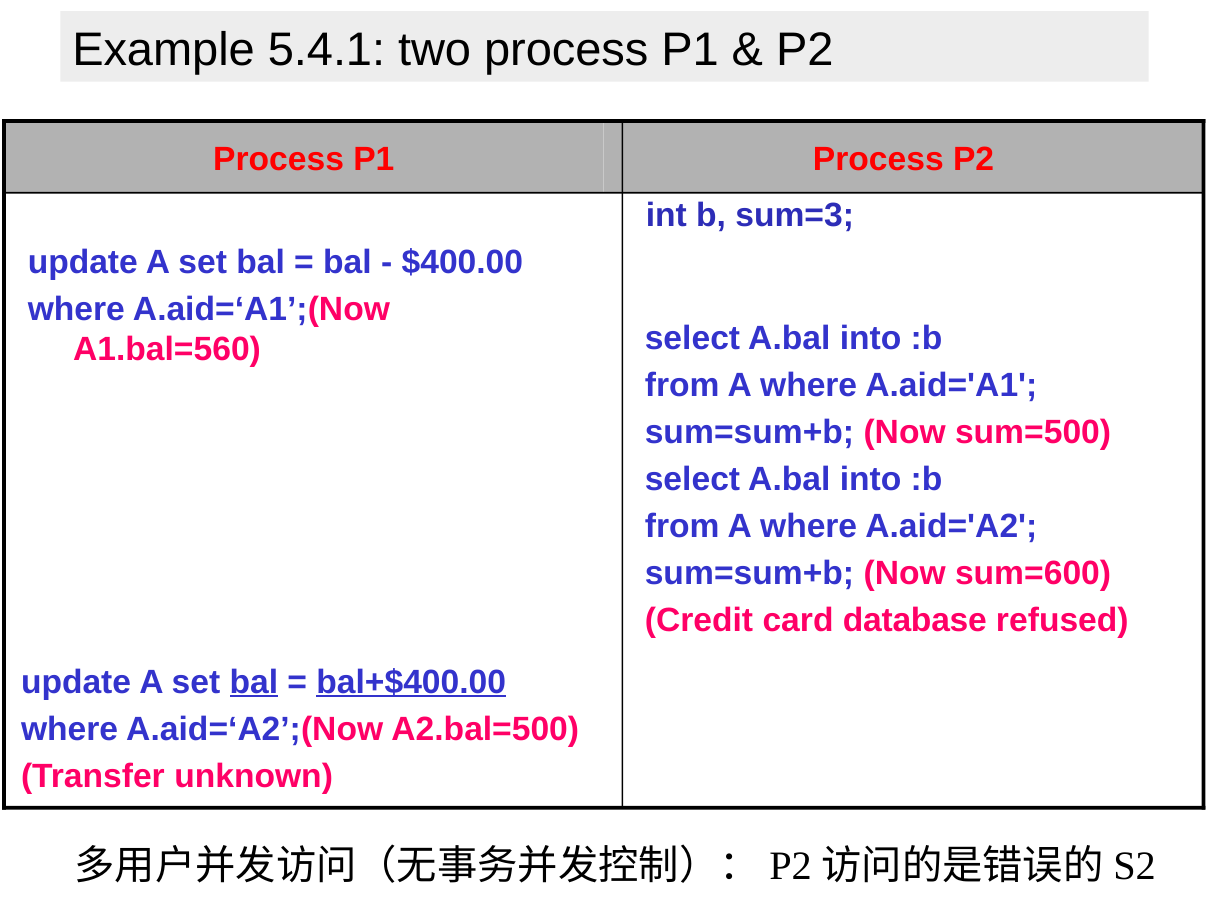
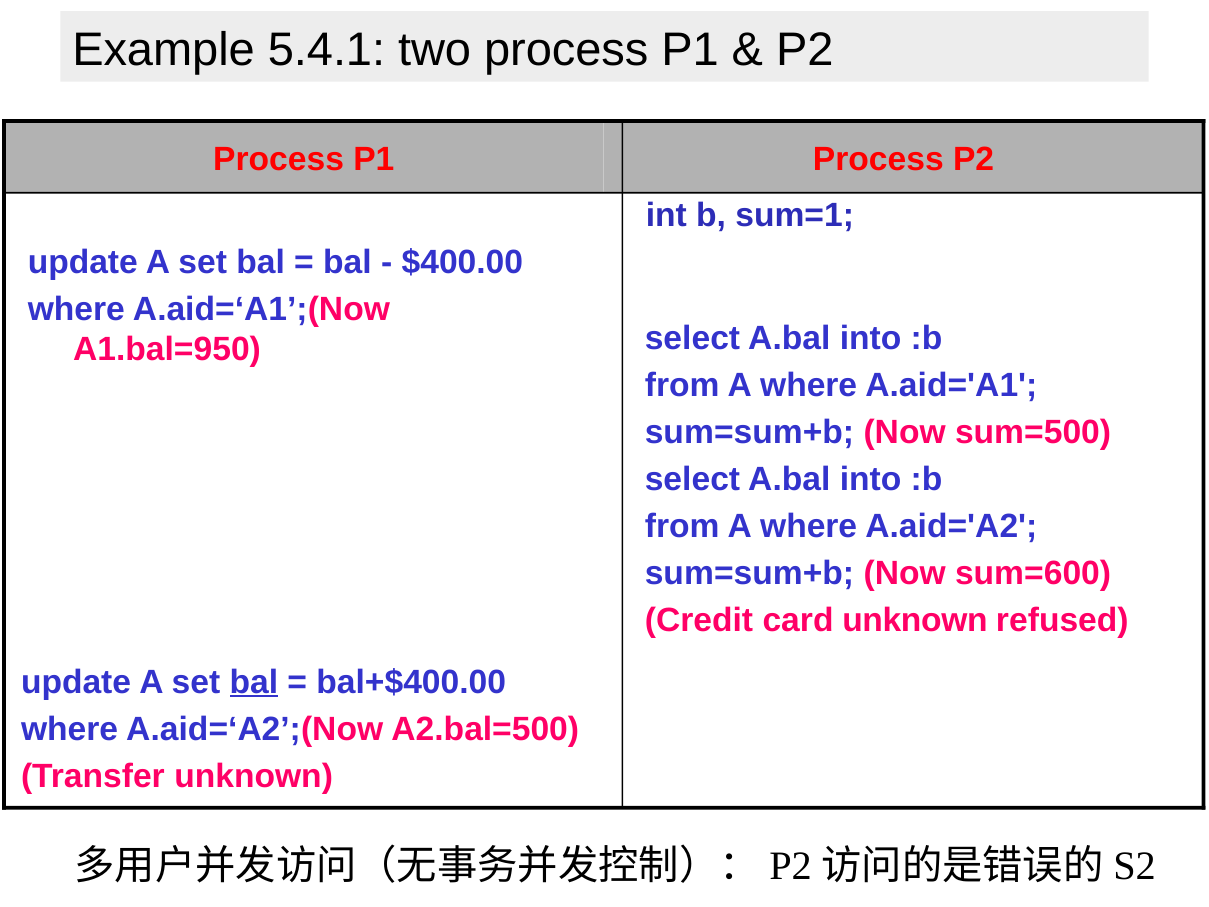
sum=3: sum=3 -> sum=1 (795, 216)
A1.bal=560: A1.bal=560 -> A1.bal=950 (167, 349)
card database: database -> unknown (915, 620)
bal+$400.00 underline: present -> none (411, 682)
